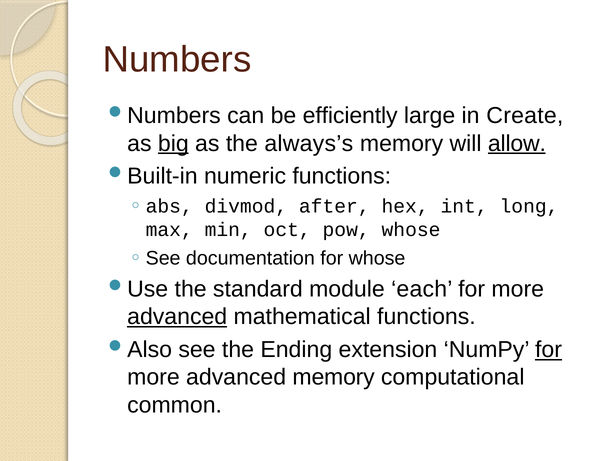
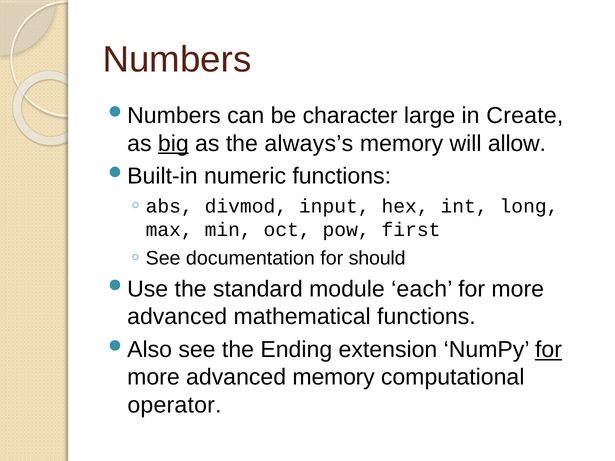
efficiently: efficiently -> character (350, 116)
allow underline: present -> none (517, 144)
after: after -> input (334, 206)
pow whose: whose -> first (411, 230)
for whose: whose -> should (377, 258)
advanced underline: present -> none (177, 317)
common: common -> operator (174, 405)
